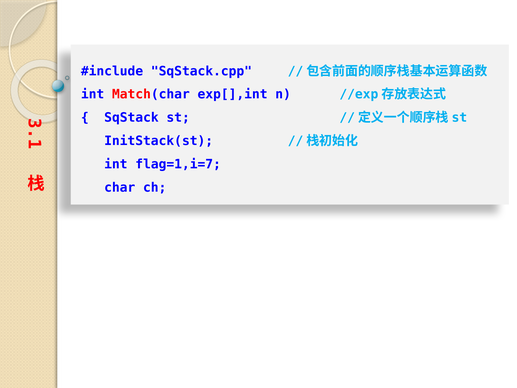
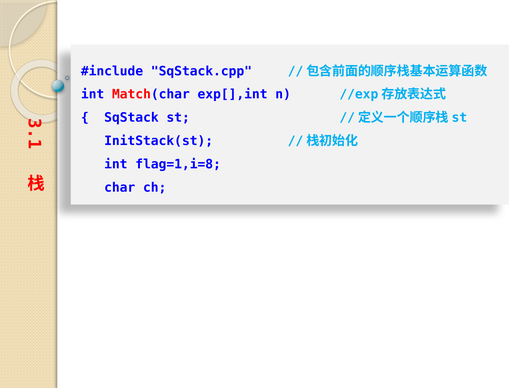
flag=1,i=7: flag=1,i=7 -> flag=1,i=8 (178, 164)
